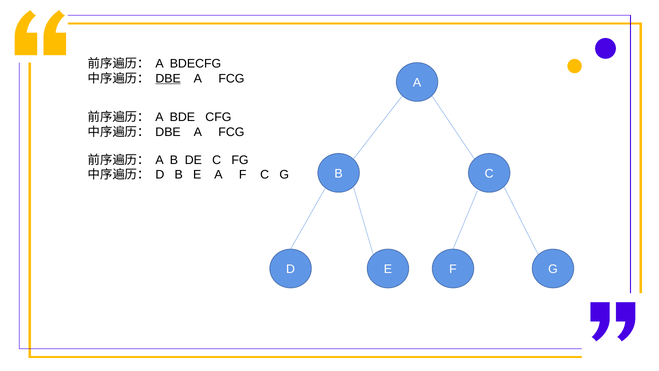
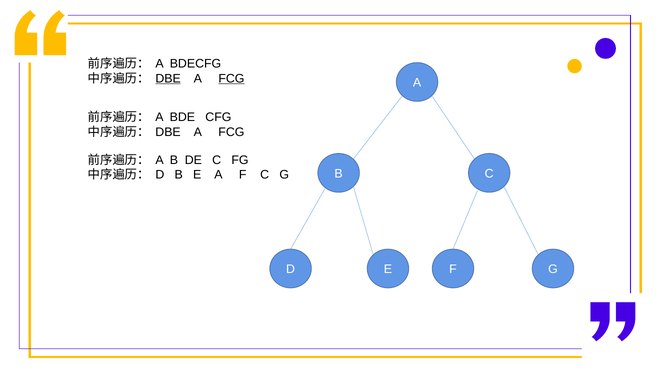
FCG underline: none -> present (231, 78)
